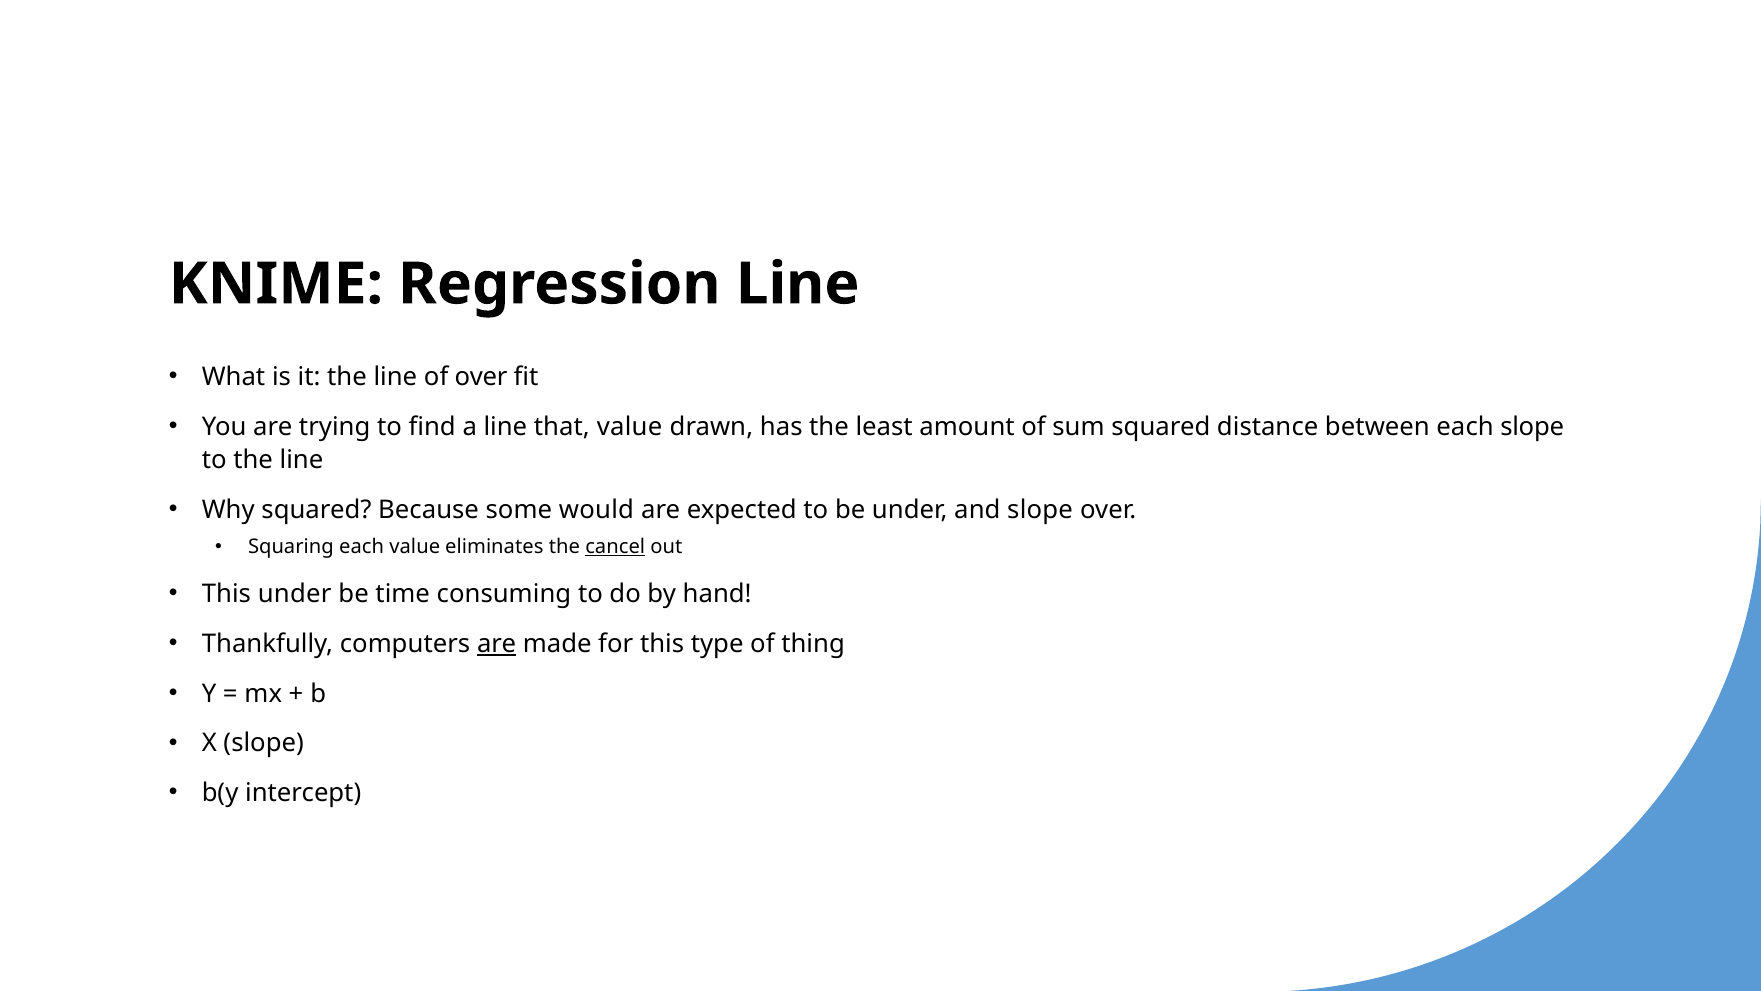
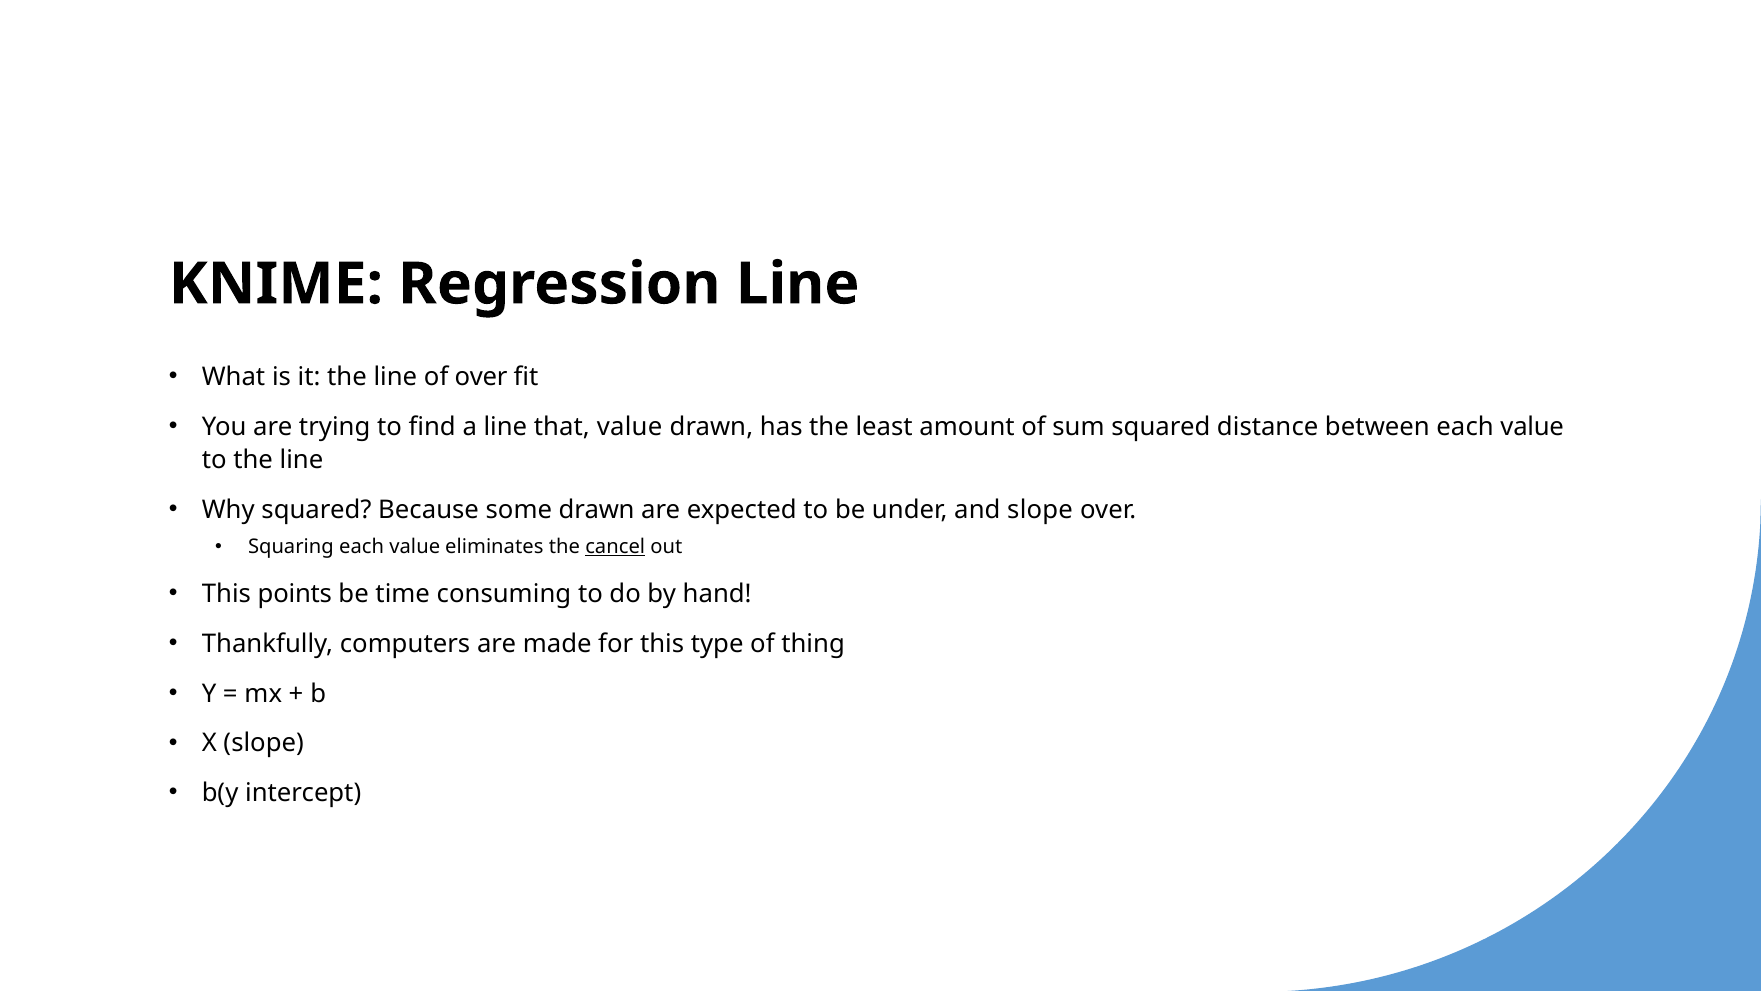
between each slope: slope -> value (1532, 427)
some would: would -> drawn (597, 510)
This under: under -> points (295, 594)
are underline: present -> none (497, 644)
